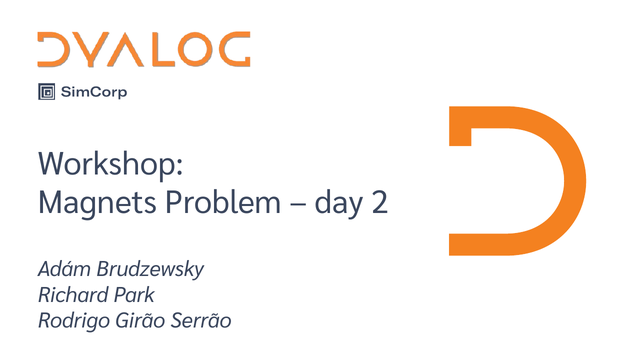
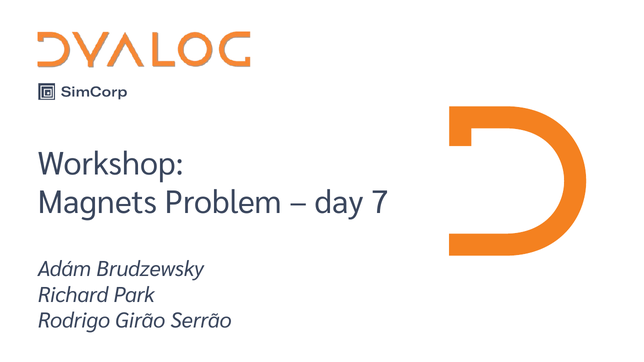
2: 2 -> 7 (380, 203)
